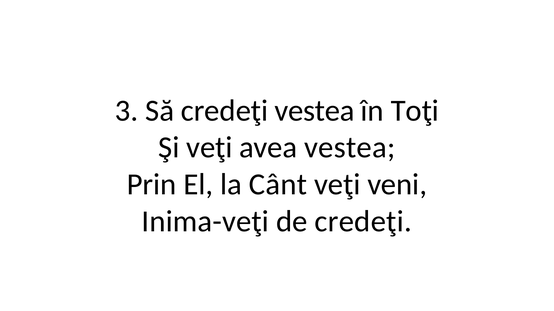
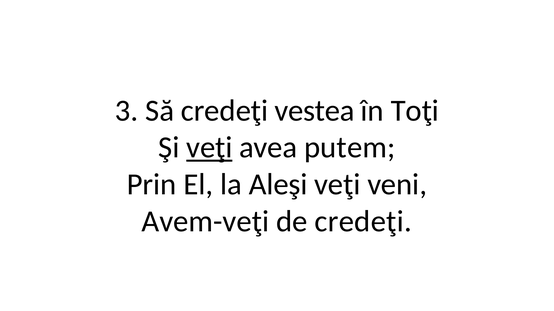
veţi underline: none -> present (209, 148)
avea vestea: vestea -> putem (350, 148)
Cânt: Cânt -> Aleşi (278, 185)
Inima-veţi: Inima-veţi -> Avem-veţi (205, 222)
